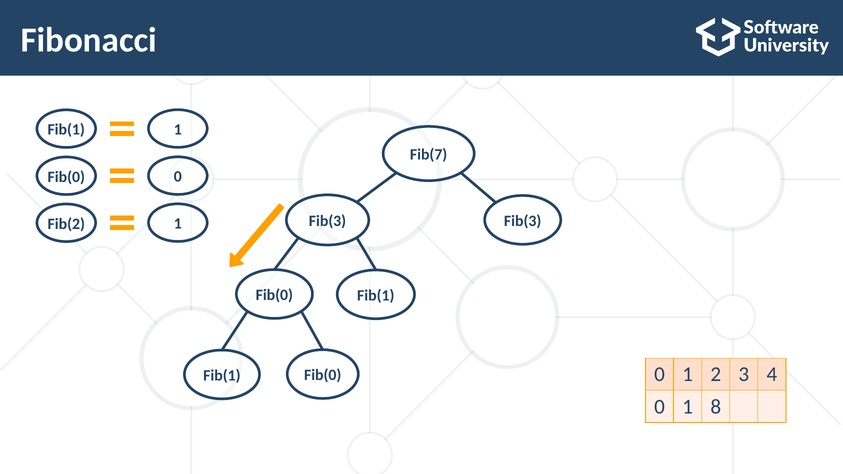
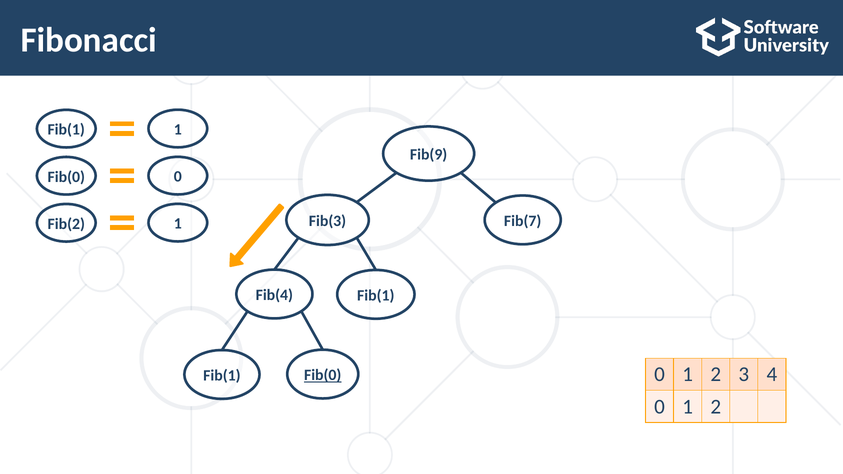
Fib(7: Fib(7 -> Fib(9 (429, 155)
Fib(3 Fib(3: Fib(3 -> Fib(7 (523, 221)
Fib(0: Fib(0 -> Fib(4 (274, 295)
Fib(0 underline: none -> present (323, 375)
8: 8 -> 2 (716, 407)
